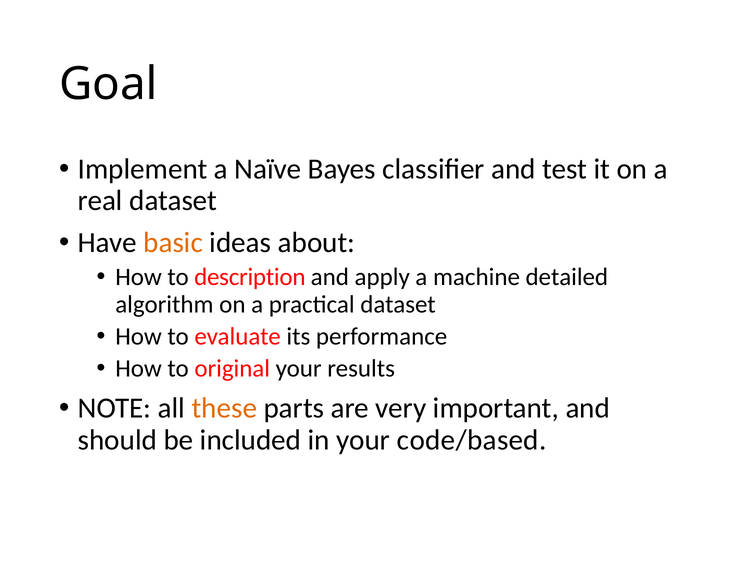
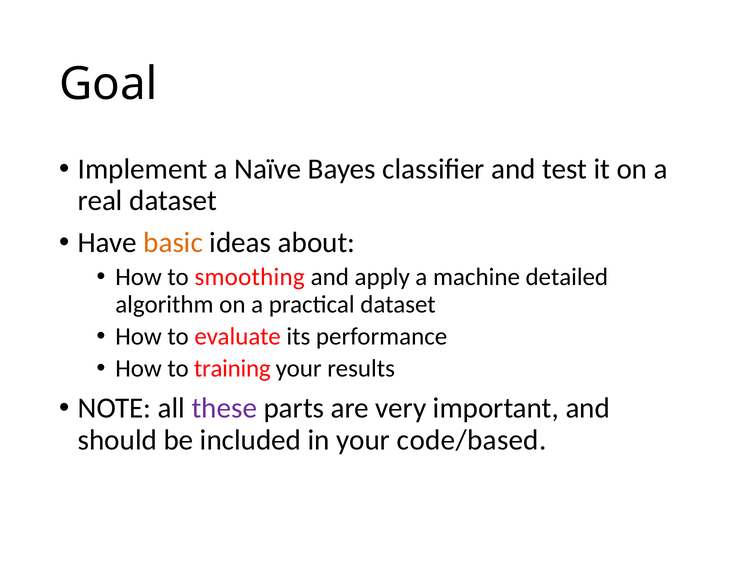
description: description -> smoothing (250, 277)
original: original -> training (232, 368)
these colour: orange -> purple (224, 408)
